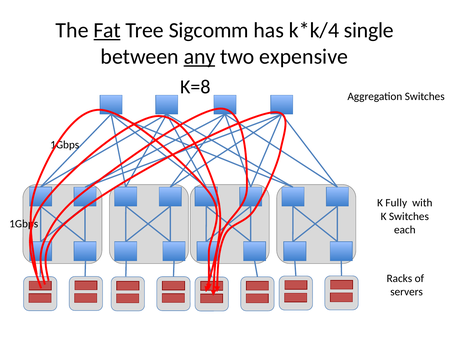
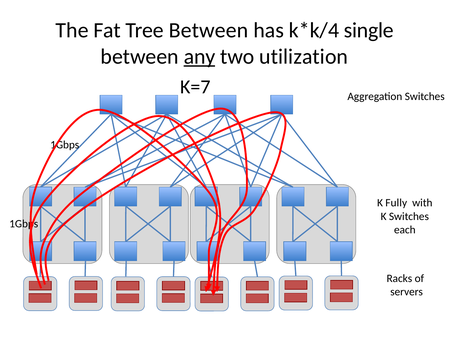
Fat underline: present -> none (107, 30)
Tree Sigcomm: Sigcomm -> Between (209, 30)
expensive: expensive -> utilization (304, 57)
K=8: K=8 -> K=7 (195, 87)
